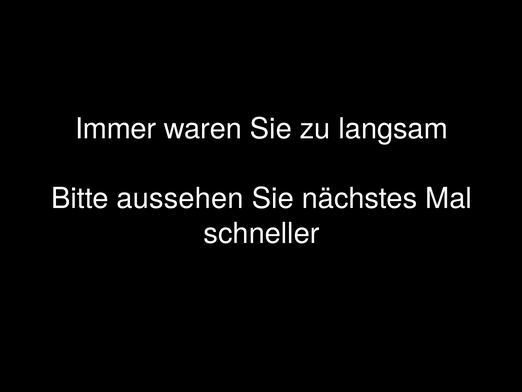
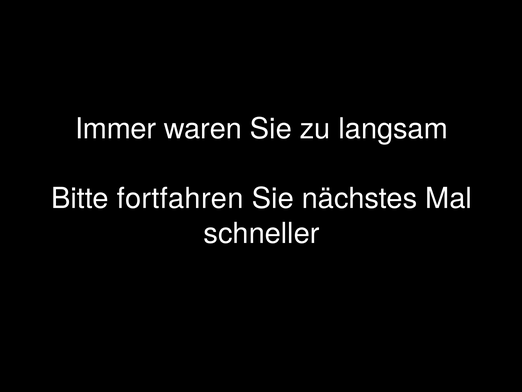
aussehen: aussehen -> fortfahren (180, 198)
